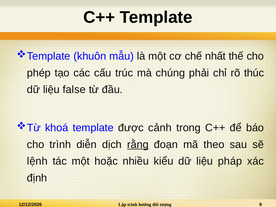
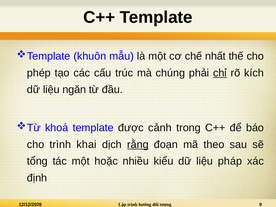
chỉ underline: none -> present (220, 73)
thúc: thúc -> kích (254, 73)
false: false -> ngăn (74, 90)
diễn: diễn -> khai (87, 144)
lệnh: lệnh -> tổng (37, 161)
